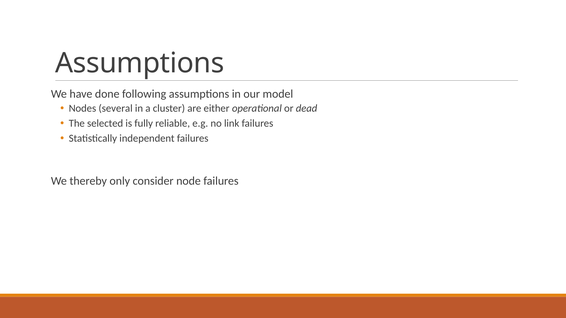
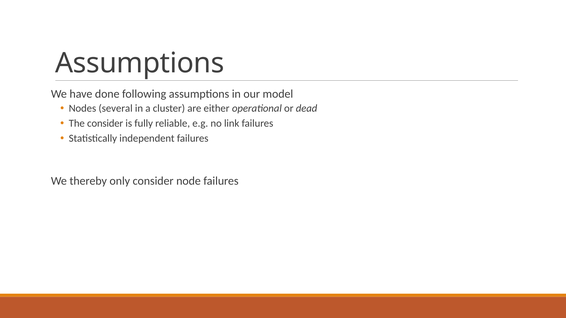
The selected: selected -> consider (105, 124)
